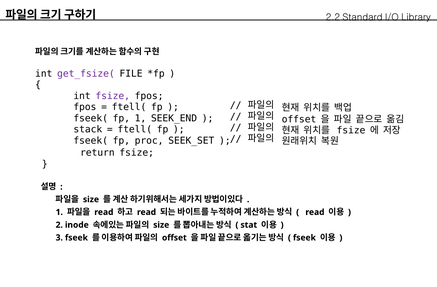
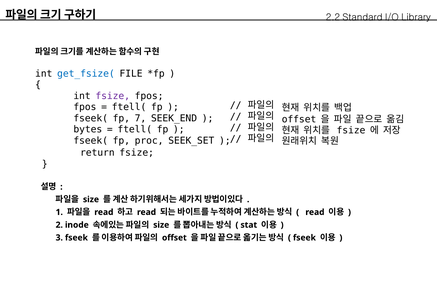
get_fsize( colour: purple -> blue (86, 74)
fp 1: 1 -> 7 (140, 118)
stack: stack -> bytes (88, 129)
